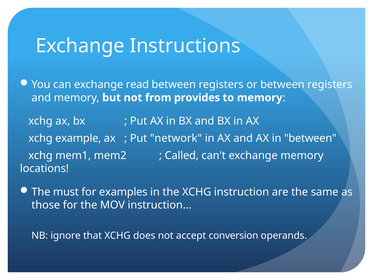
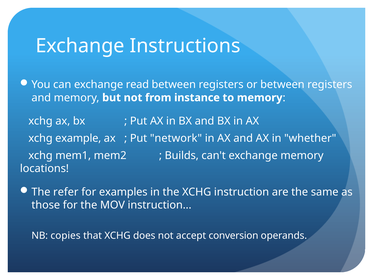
provides: provides -> instance (197, 98)
in between: between -> whether (310, 138)
Called: Called -> Builds (182, 155)
must: must -> refer (66, 192)
ignore: ignore -> copies (66, 235)
